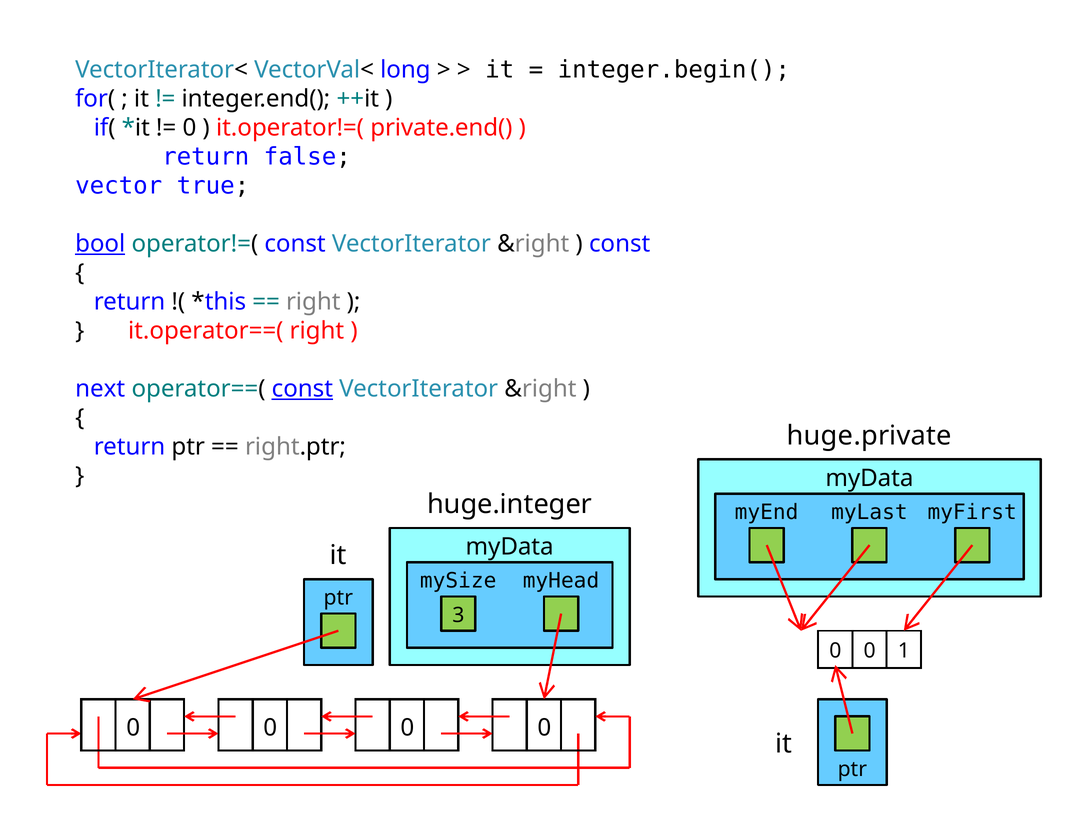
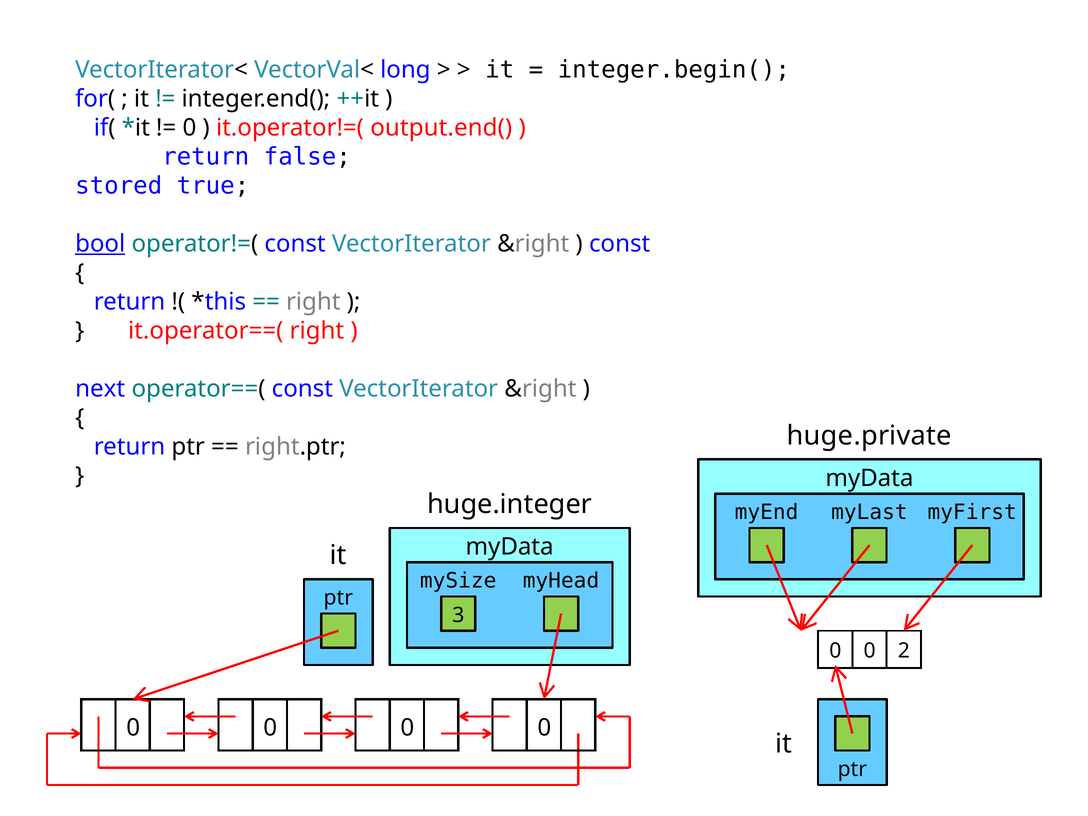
private.end(: private.end( -> output.end( (441, 128)
vector: vector -> stored (119, 186)
const underline: present -> none (302, 389)
1: 1 -> 2 (904, 651)
